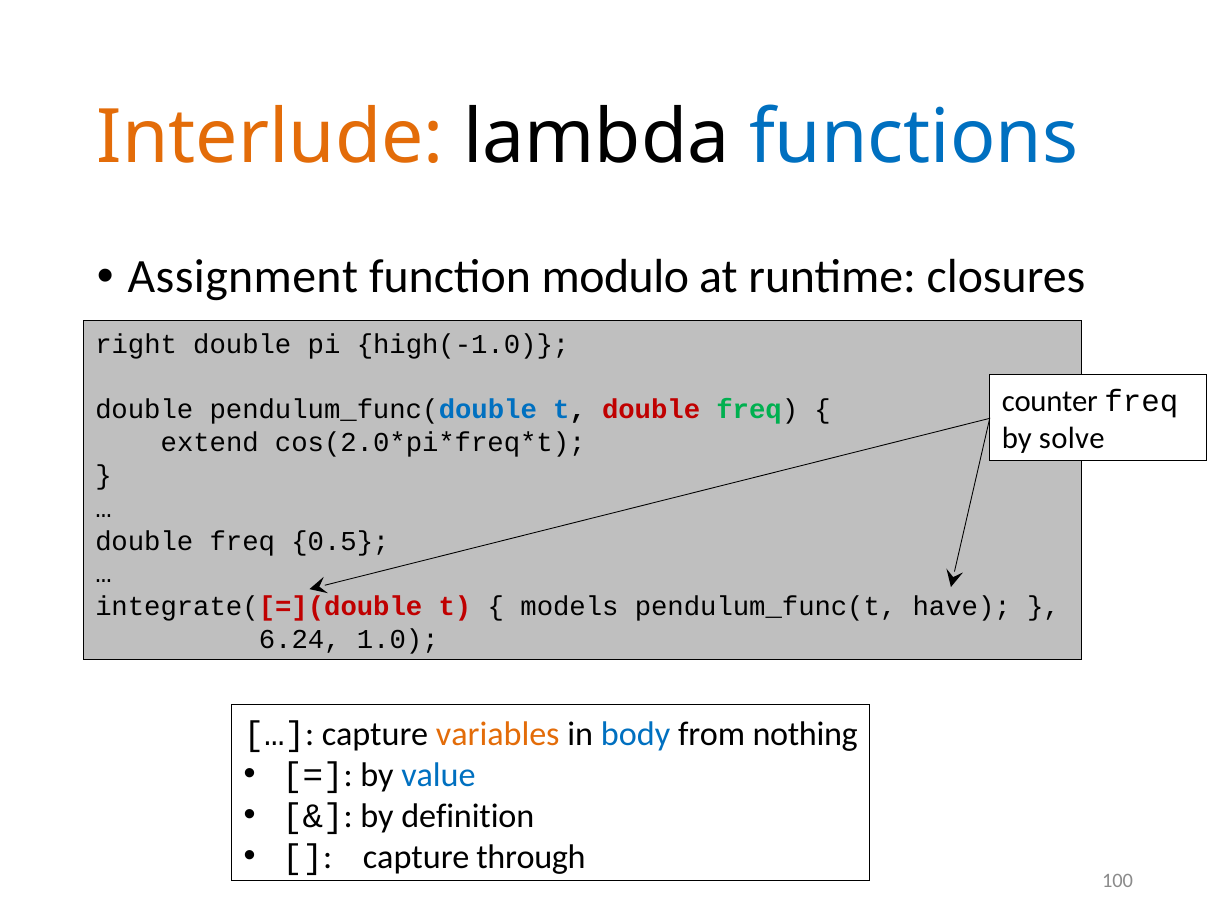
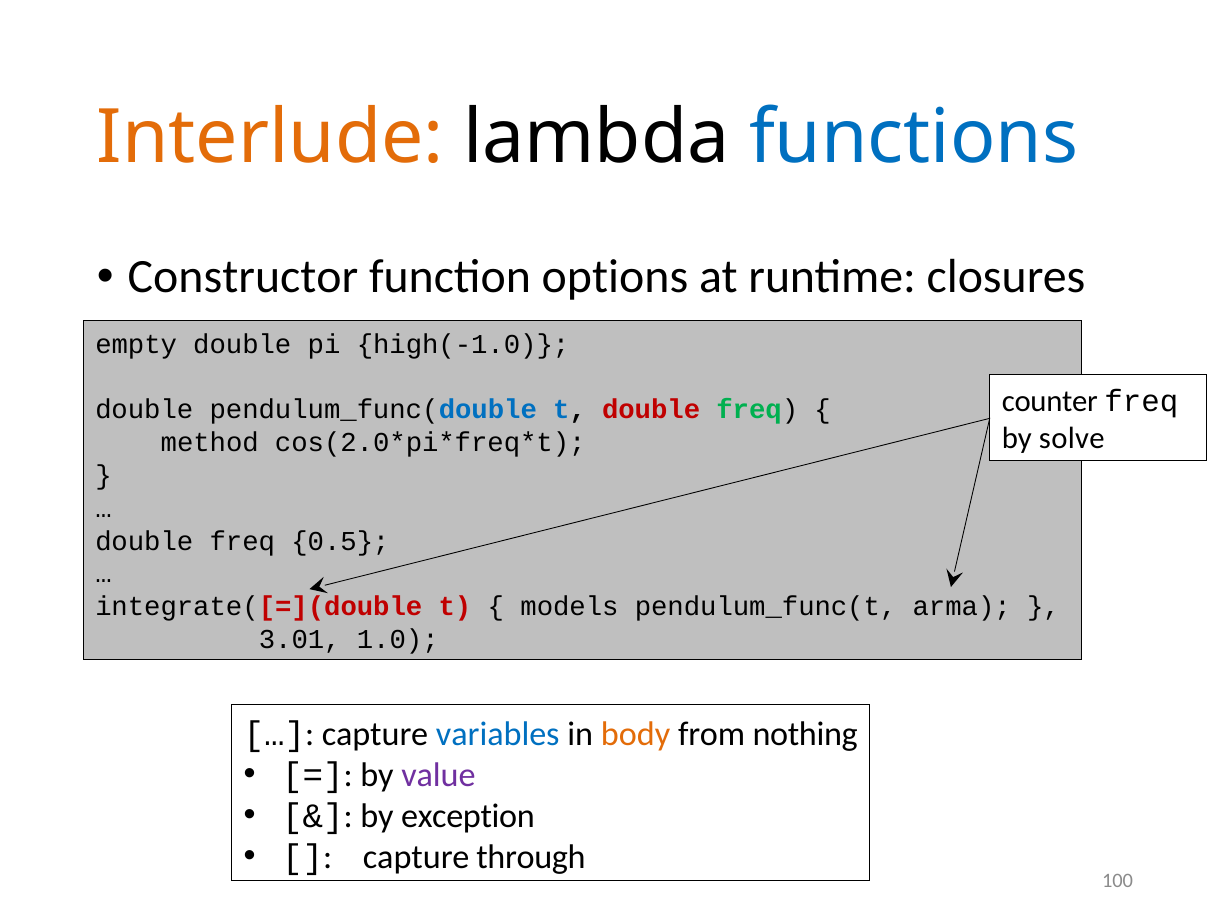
Assignment: Assignment -> Constructor (243, 277)
modulo: modulo -> options (615, 277)
right: right -> empty (136, 345)
extend: extend -> method (210, 443)
have: have -> arma (962, 607)
6.24: 6.24 -> 3.01 (300, 640)
variables colour: orange -> blue (498, 734)
body colour: blue -> orange (636, 734)
value colour: blue -> purple (438, 775)
definition: definition -> exception (468, 816)
